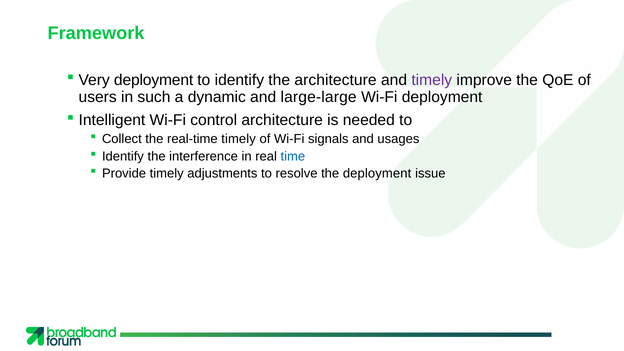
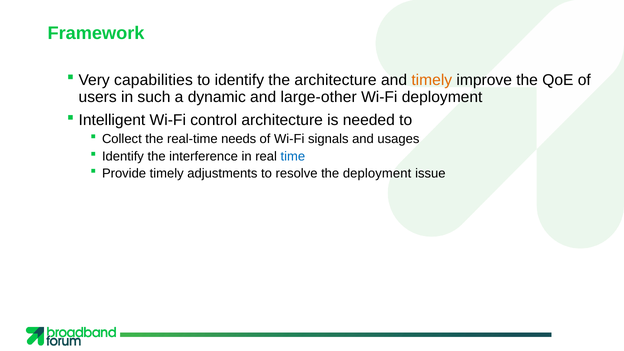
Very deployment: deployment -> capabilities (153, 80)
timely colour: purple -> orange (432, 80)
large-large: large-large -> large-other (319, 97)
real-time timely: timely -> needs (239, 139)
